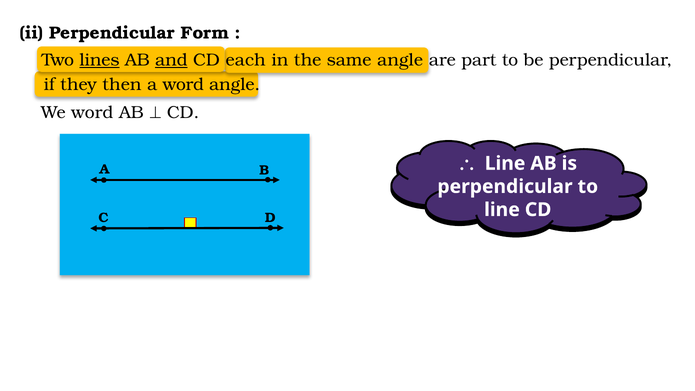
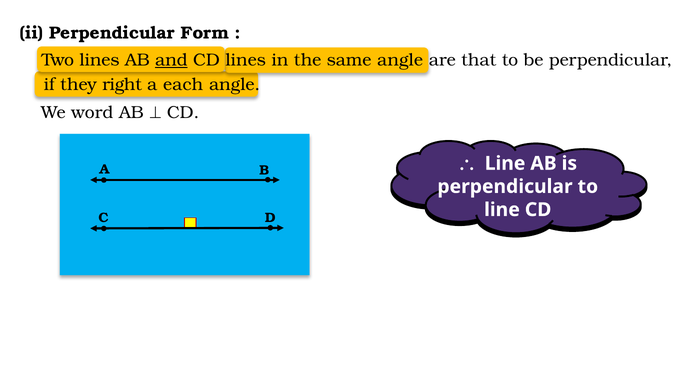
lines underline: present -> none (99, 60)
CD each: each -> lines (246, 60)
part: part -> that (479, 60)
they then: then -> right (122, 85)
a word: word -> each (183, 85)
